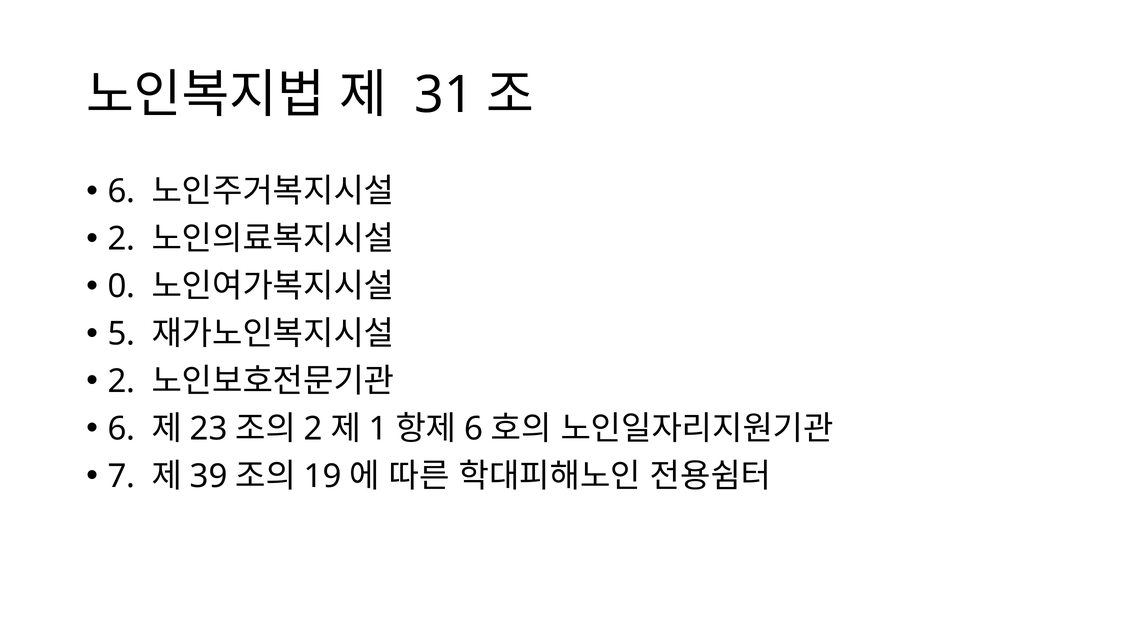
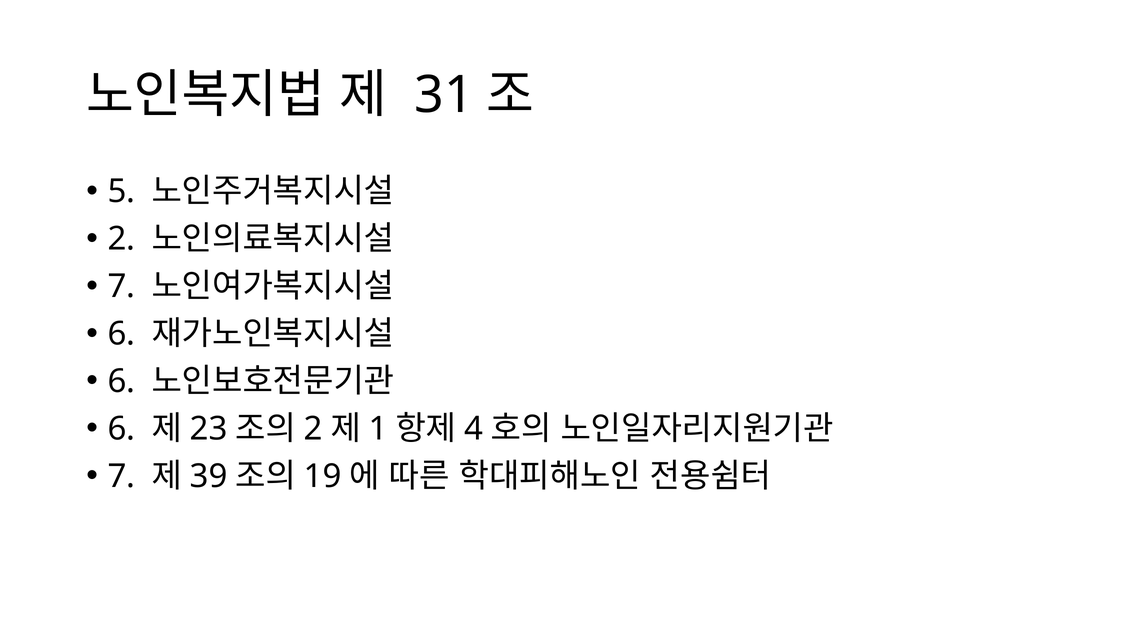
6: 6 -> 5 (121, 191)
0: 0 -> 7 (121, 286)
5: 5 -> 6 (121, 334)
2: 2 -> 6 (121, 381)
6: 6 -> 4 (474, 429)
